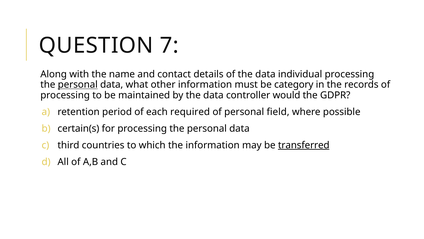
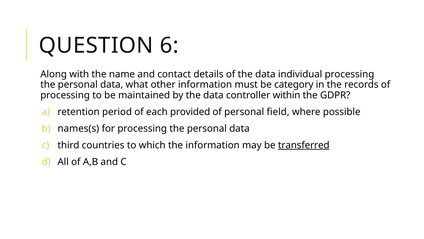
7: 7 -> 6 (169, 45)
personal underline: present -> none (78, 84)
would: would -> within (287, 95)
required: required -> provided (190, 112)
certain(s: certain(s -> names(s (78, 128)
